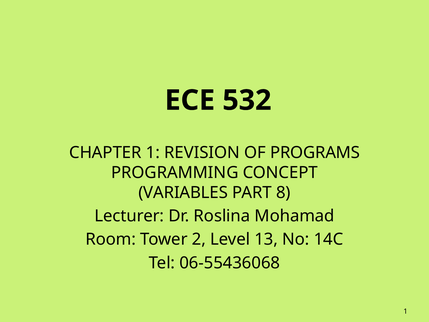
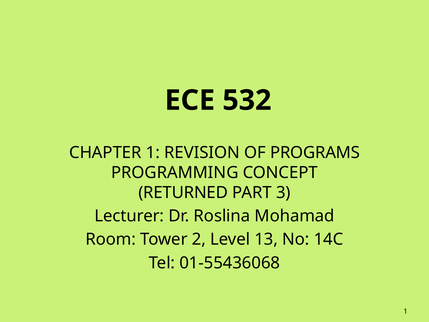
VARIABLES: VARIABLES -> RETURNED (183, 193)
8: 8 -> 3 (283, 193)
06-55436068: 06-55436068 -> 01-55436068 (230, 263)
